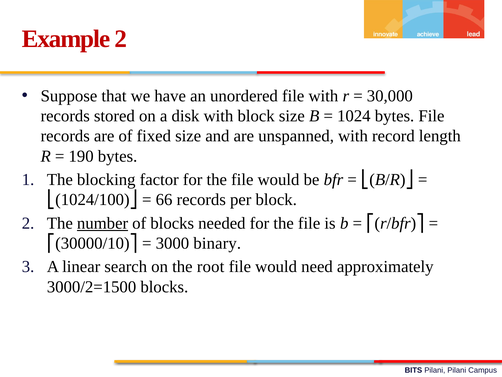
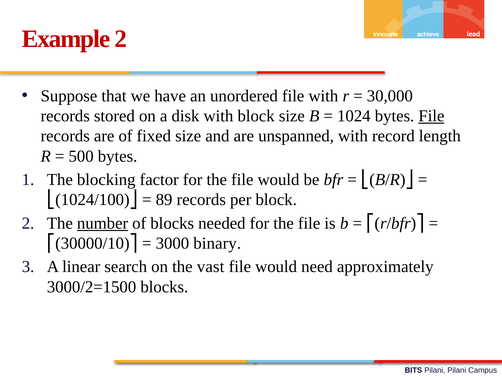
File underline: none -> present (431, 116)
190: 190 -> 500 (81, 156)
66: 66 -> 89 (164, 199)
root: root -> vast (211, 266)
